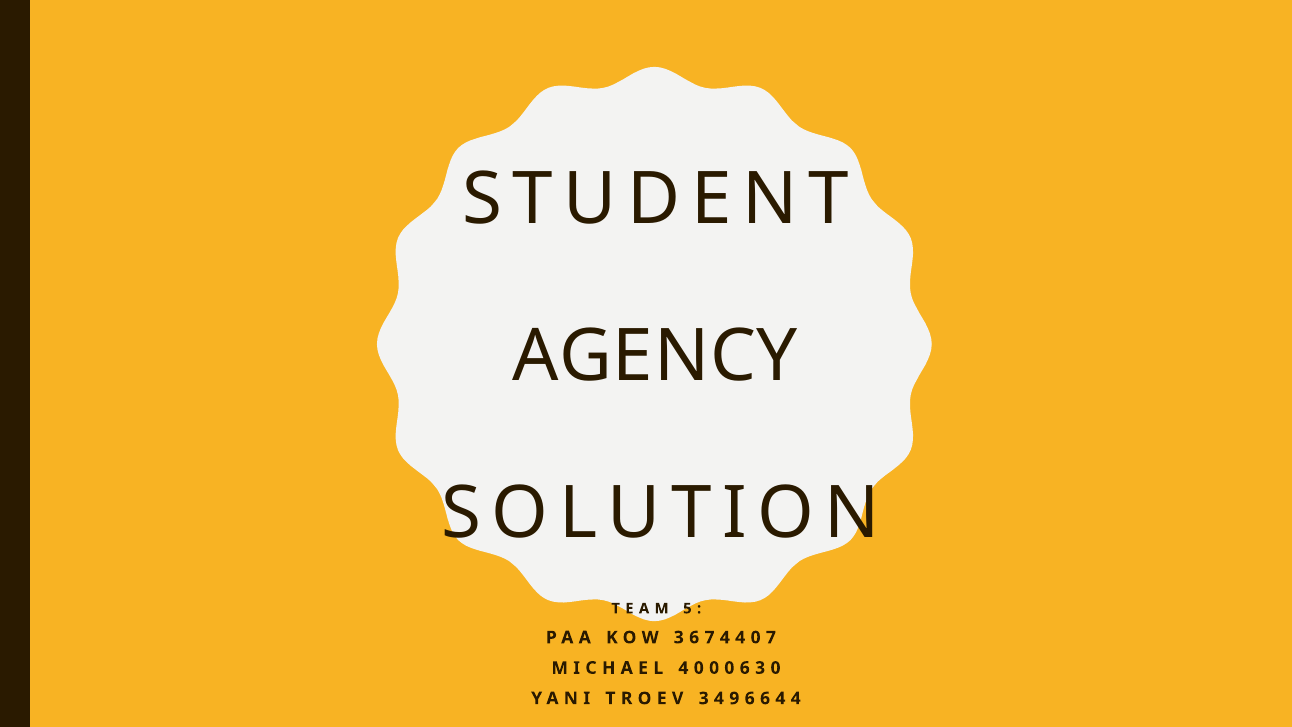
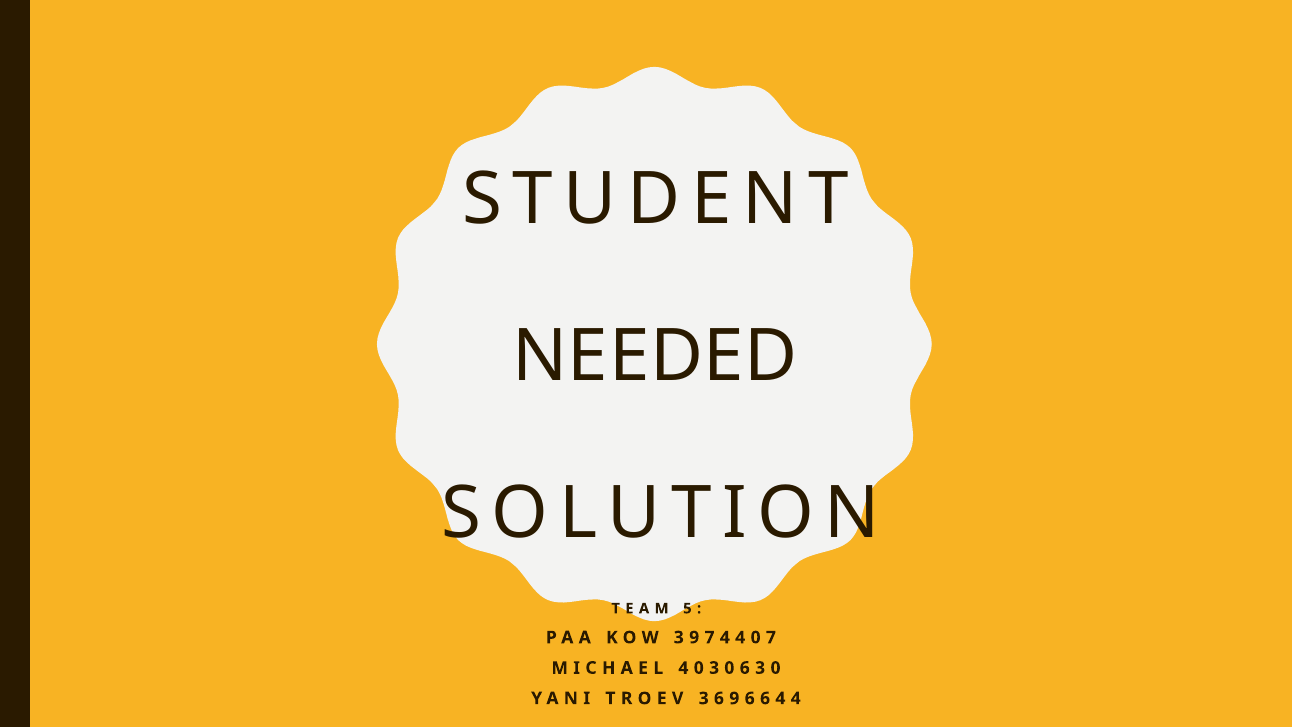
AGENCY: AGENCY -> NEEDED (655, 356)
6: 6 -> 9 (694, 637)
0: 0 -> 3 (714, 668)
4: 4 -> 6 (719, 698)
